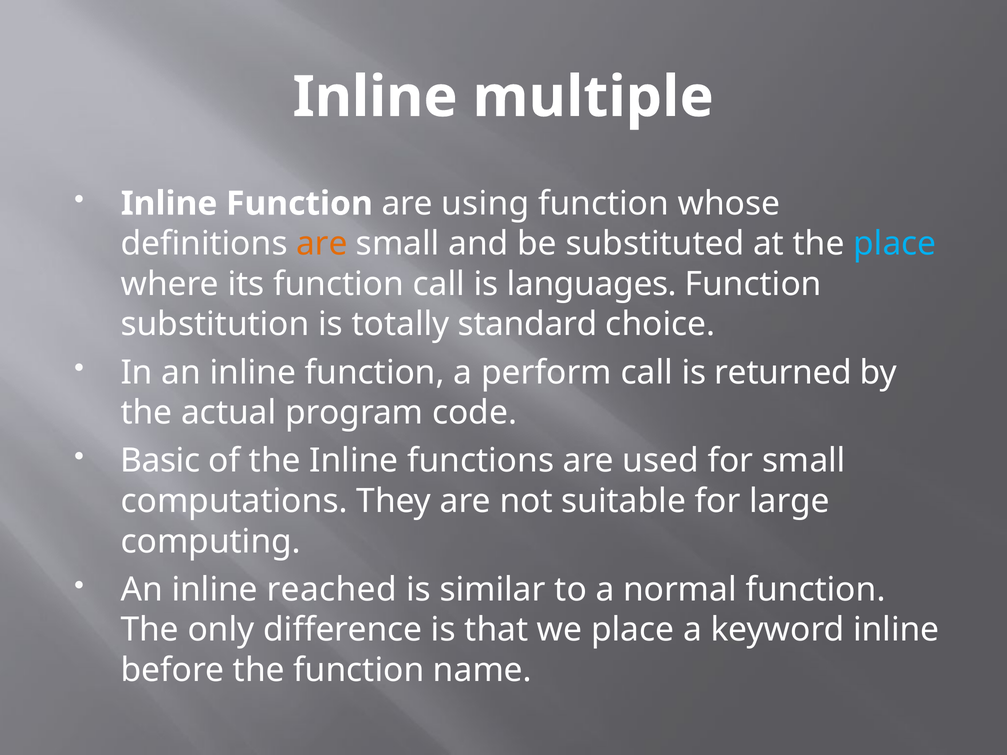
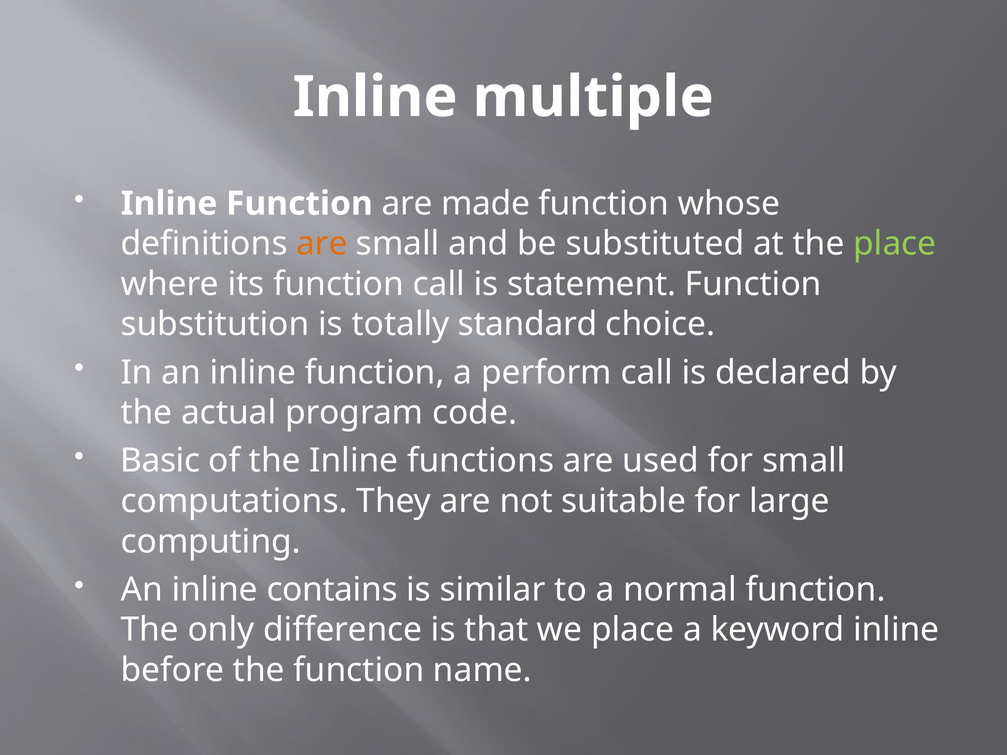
using: using -> made (486, 204)
place colour: light blue -> light green (895, 244)
languages: languages -> statement (592, 284)
returned: returned -> declared (783, 373)
reached: reached -> contains (332, 590)
